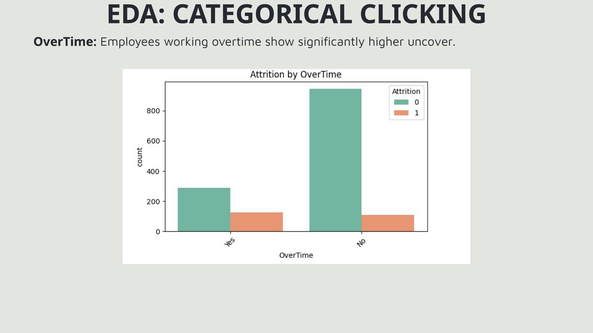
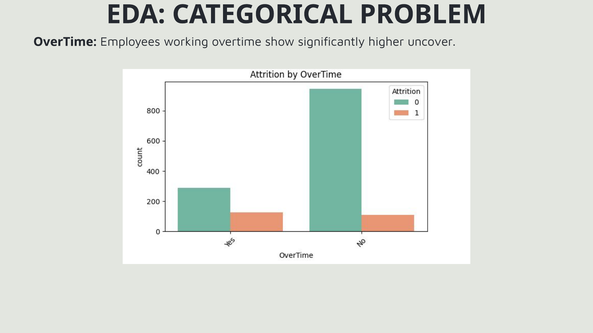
CLICKING: CLICKING -> PROBLEM (423, 15)
